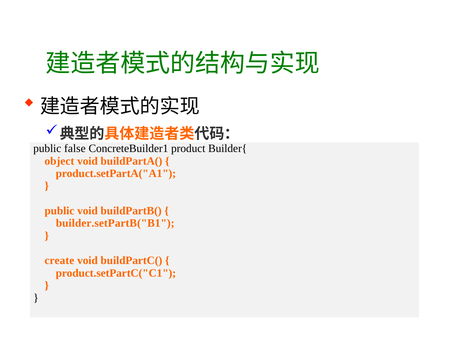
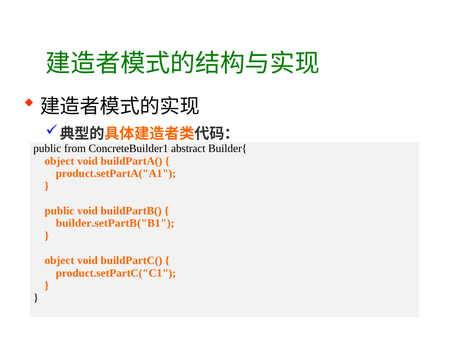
false: false -> from (75, 148)
product: product -> abstract (188, 148)
create: create -> object (59, 260)
